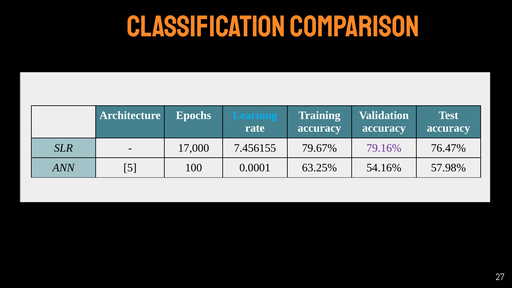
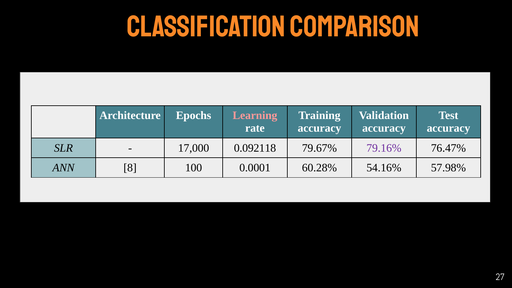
Learning colour: light blue -> pink (255, 116)
7.456155: 7.456155 -> 0.092118 (255, 148)
5: 5 -> 8 (130, 168)
63.25%: 63.25% -> 60.28% (319, 168)
